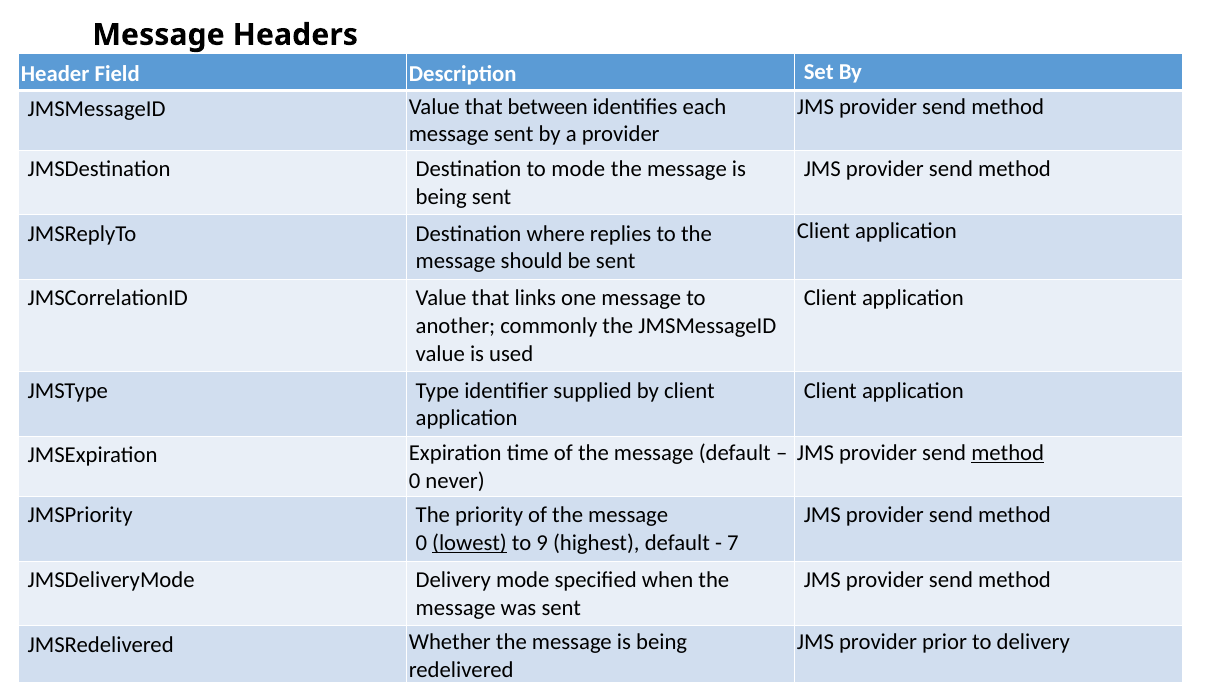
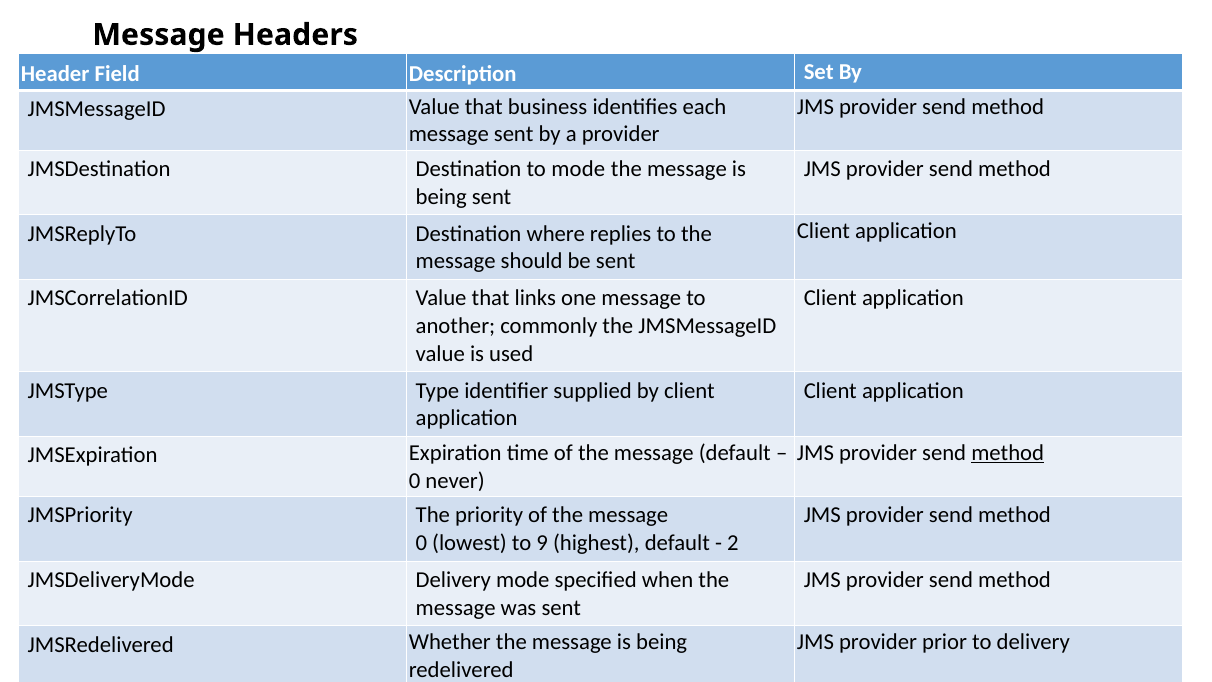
between: between -> business (548, 107)
lowest underline: present -> none (470, 543)
7: 7 -> 2 (733, 543)
